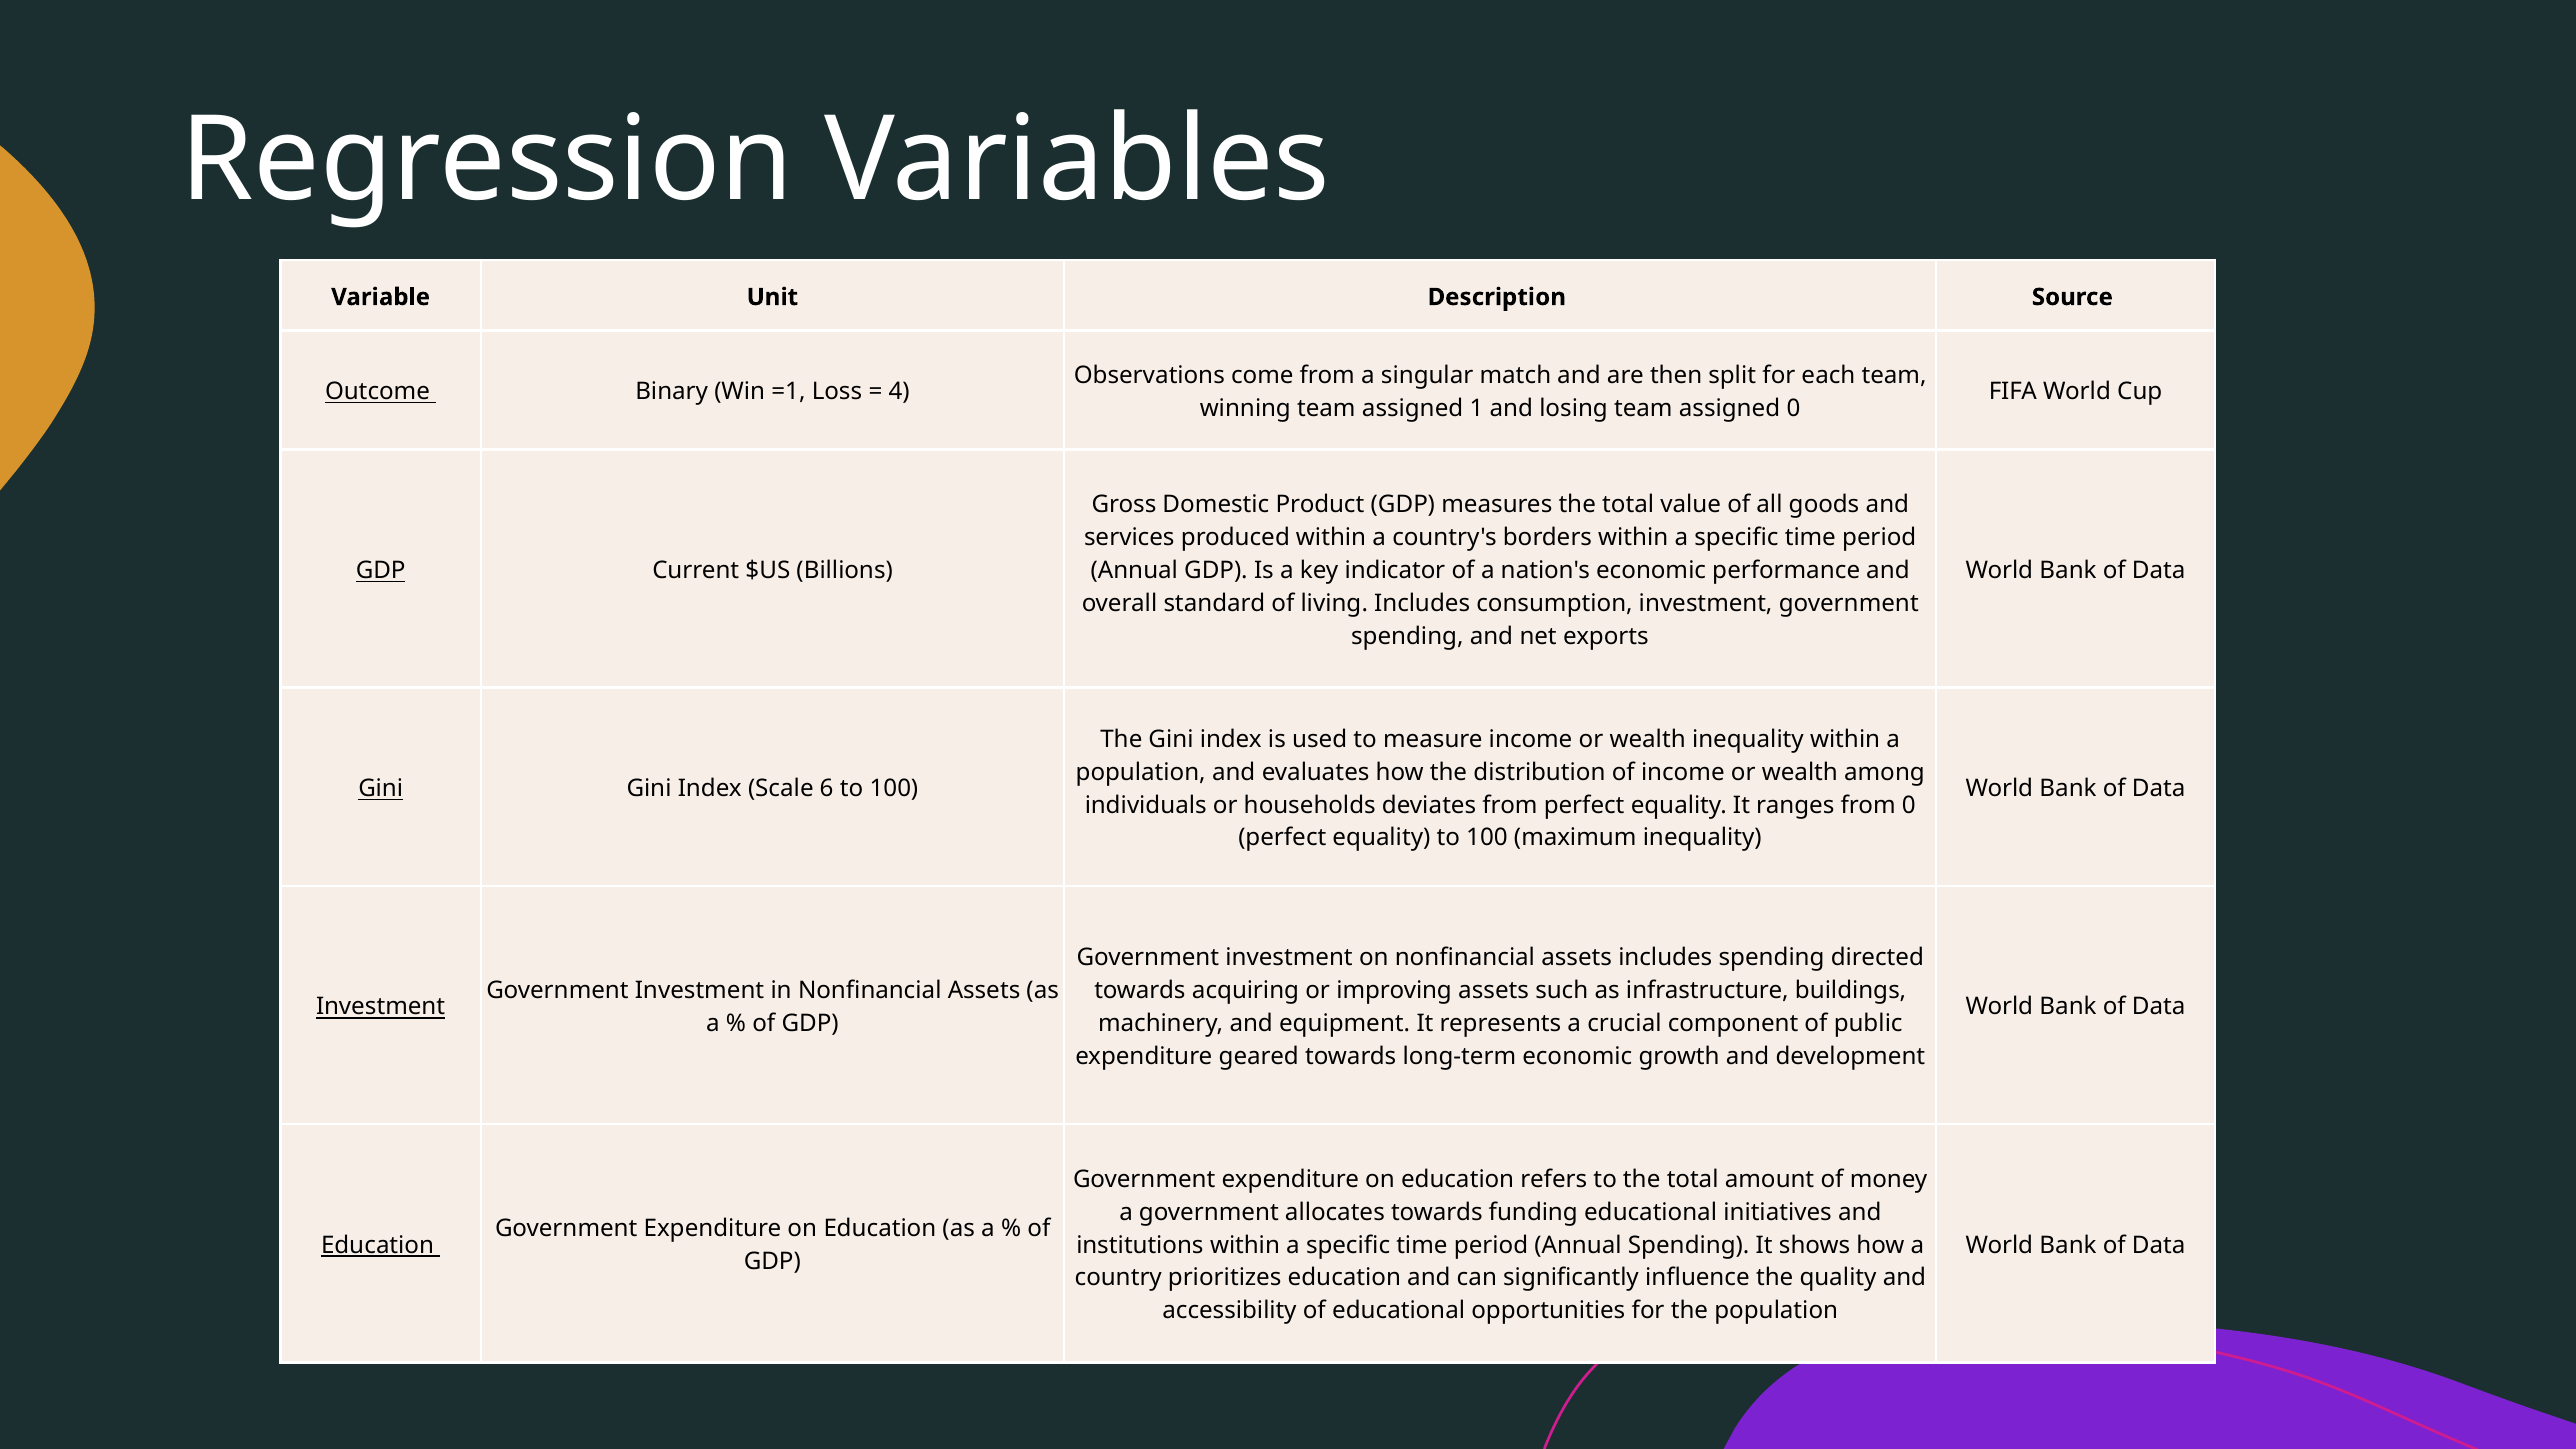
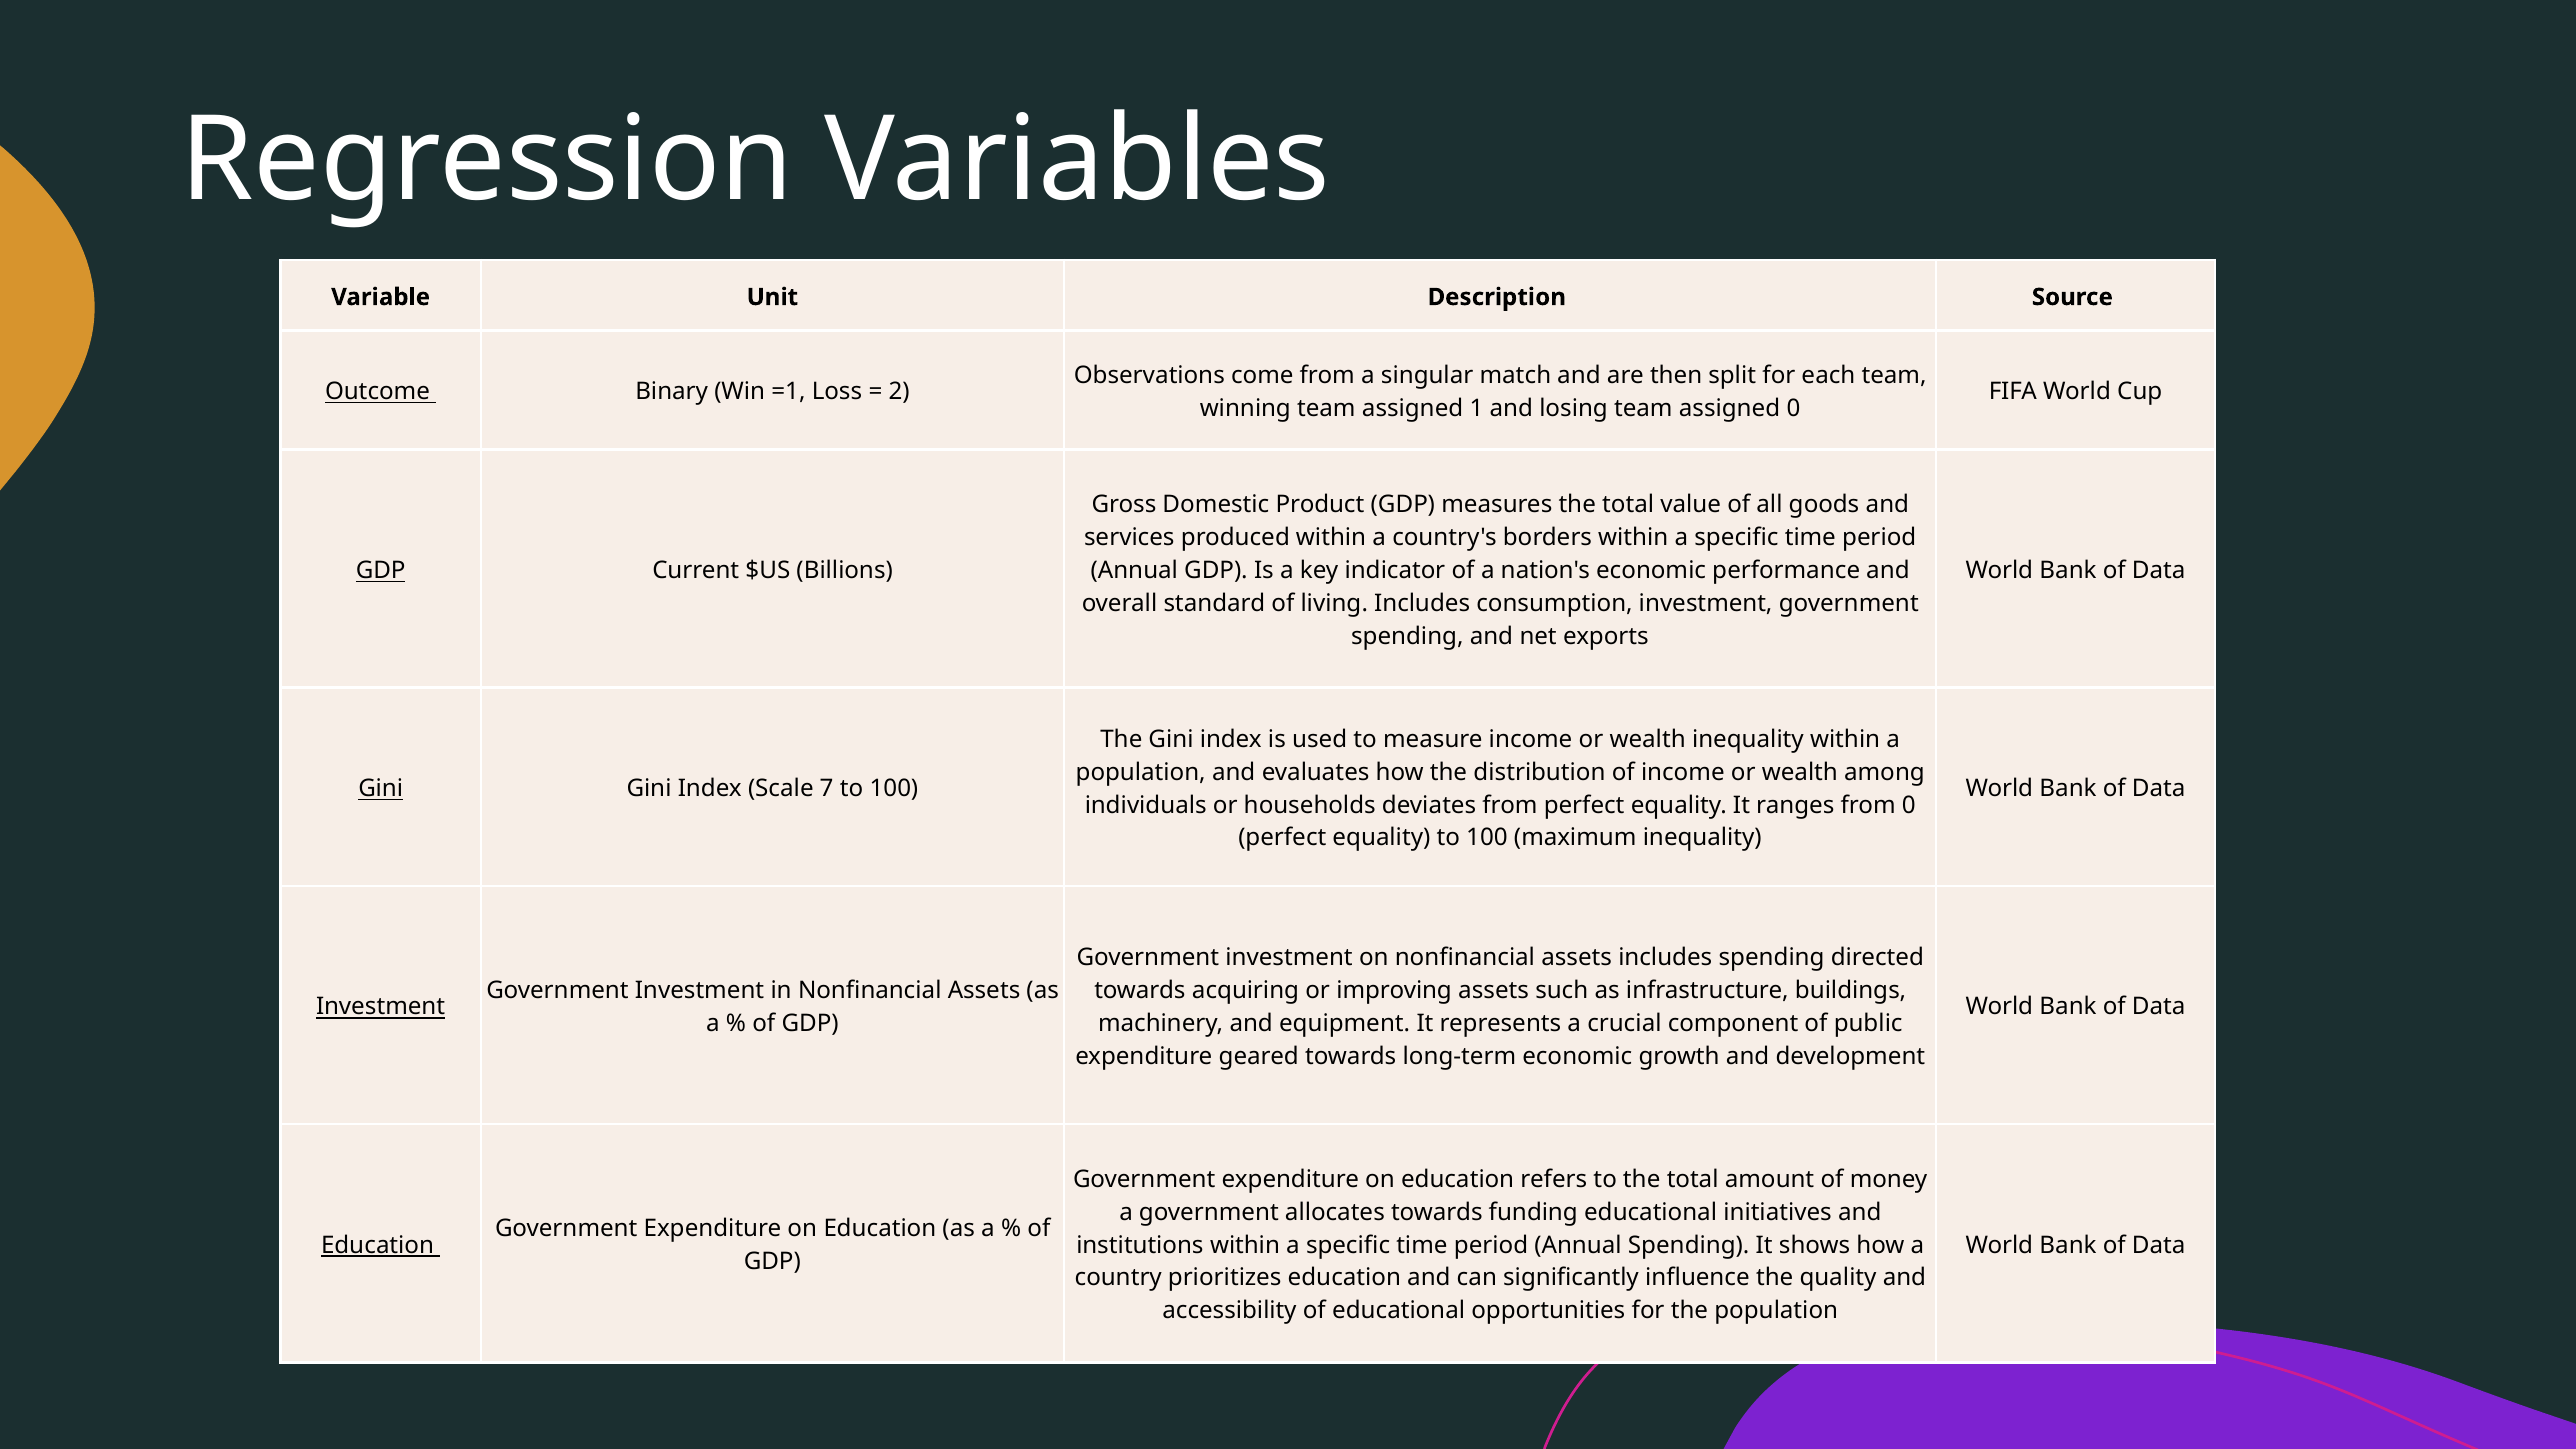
4: 4 -> 2 (899, 392)
6: 6 -> 7 (827, 789)
